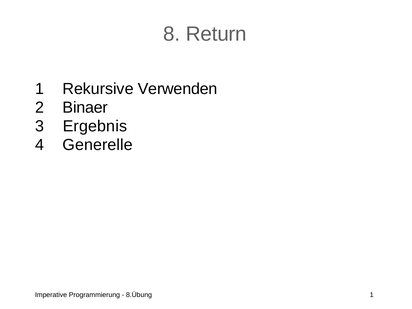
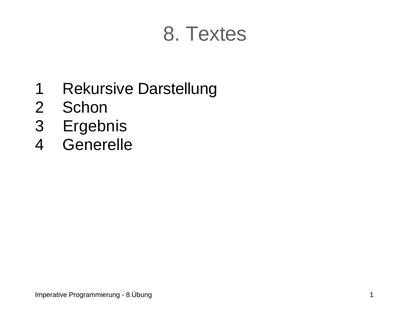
Return: Return -> Textes (216, 34)
Verwenden: Verwenden -> Darstellung (178, 89)
Binaer: Binaer -> Schon (85, 108)
